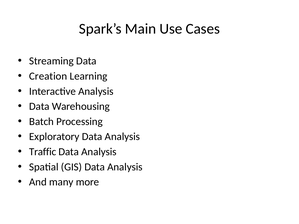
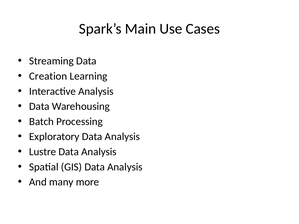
Traffic: Traffic -> Lustre (43, 152)
